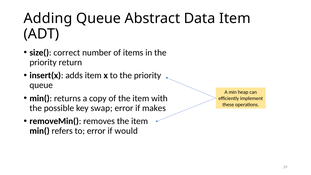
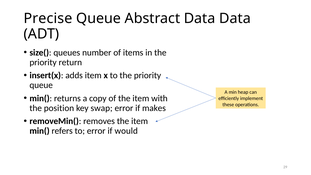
Adding: Adding -> Precise (48, 18)
Data Item: Item -> Data (235, 18)
correct: correct -> queues (67, 53)
possible: possible -> position (59, 108)
